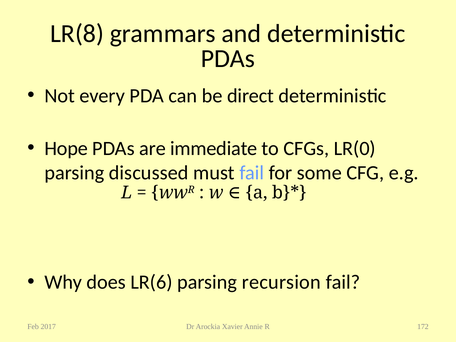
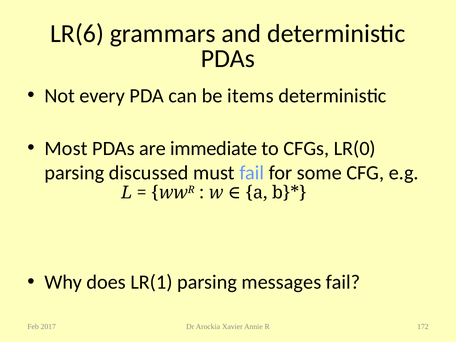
LR(8: LR(8 -> LR(6 (77, 34)
direct: direct -> items (250, 96)
Hope: Hope -> Most (66, 148)
LR(6: LR(6 -> LR(1 (151, 282)
recursion: recursion -> messages (281, 282)
